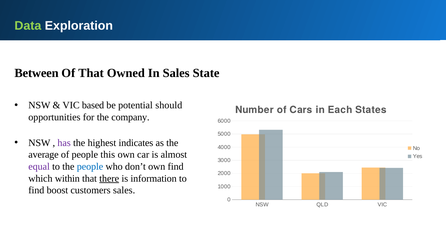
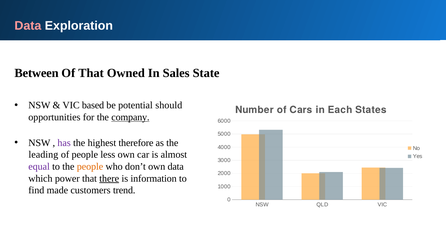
Data colour: light green -> pink (28, 26)
company underline: none -> present (130, 117)
indicates: indicates -> therefore (136, 143)
average: average -> leading (43, 155)
this: this -> less (108, 155)
people colour: blue -> orange (90, 166)
own find: find -> data (176, 166)
within: within -> power (67, 178)
boost: boost -> made (57, 190)
customers sales: sales -> trend (124, 190)
